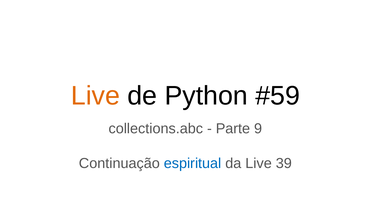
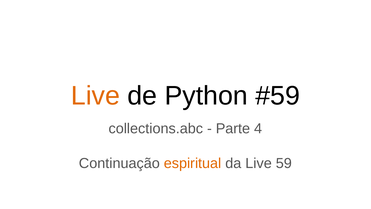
9: 9 -> 4 (258, 128)
espiritual colour: blue -> orange (193, 163)
39: 39 -> 59 (284, 163)
